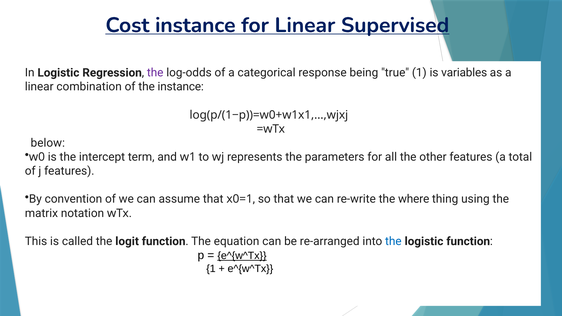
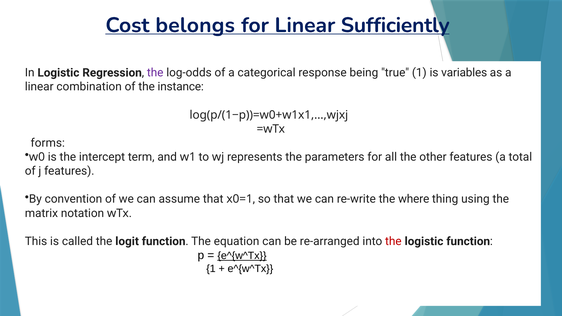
Cost instance: instance -> belongs (195, 25)
Supervised: Supervised -> Sufficiently (395, 25)
below: below -> forms (48, 143)
the colour: blue -> red (393, 241)
